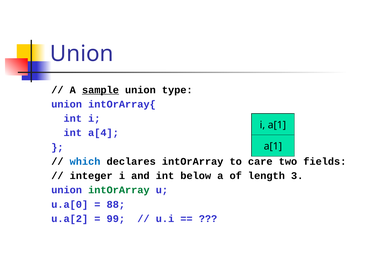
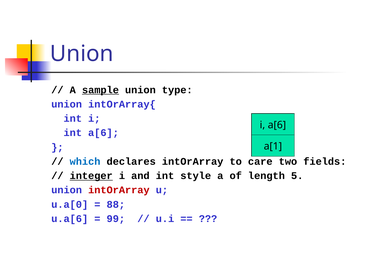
i a[1: a[1 -> a[6 (277, 125)
int a[4: a[4 -> a[6 (103, 133)
integer underline: none -> present (91, 176)
below: below -> style (196, 176)
3: 3 -> 5 (297, 176)
intOrArray colour: green -> red (119, 190)
u.a[2: u.a[2 -> u.a[6 (70, 219)
